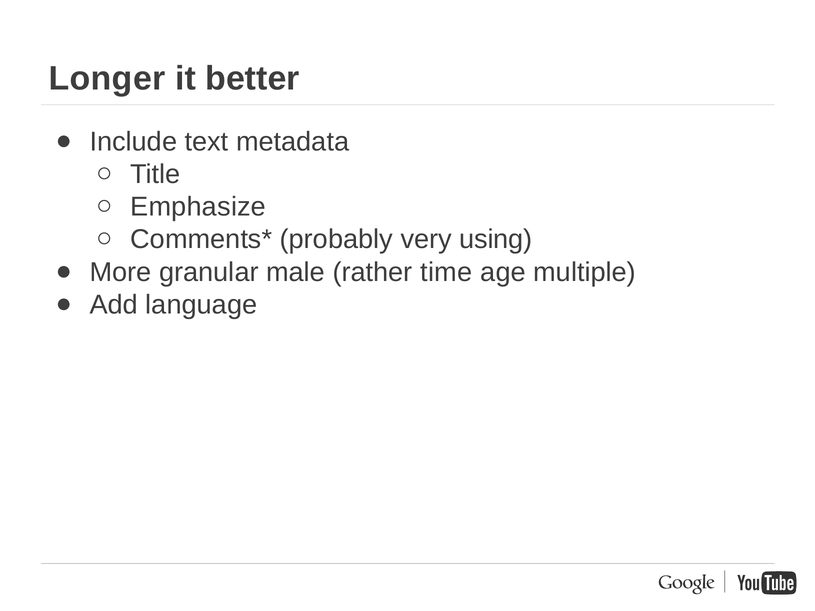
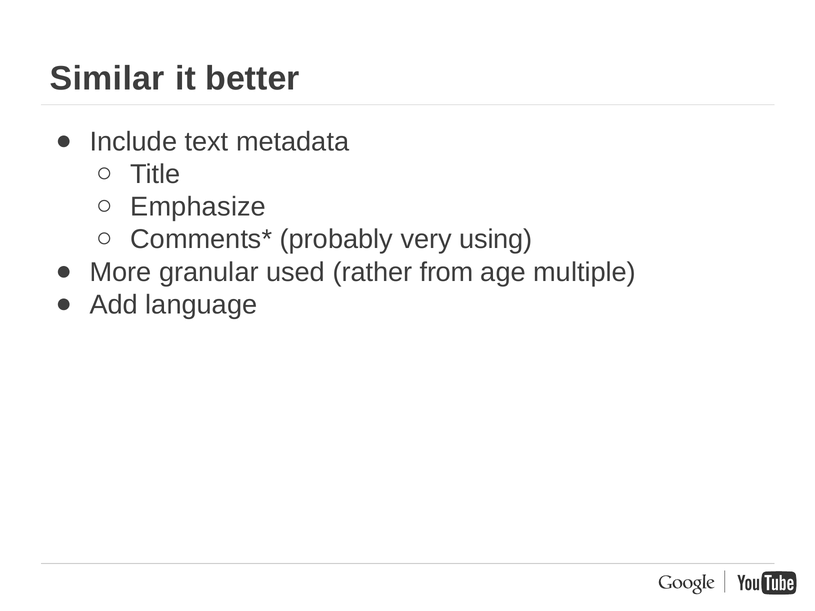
Longer: Longer -> Similar (107, 79)
male: male -> used (296, 272)
time: time -> from (447, 272)
